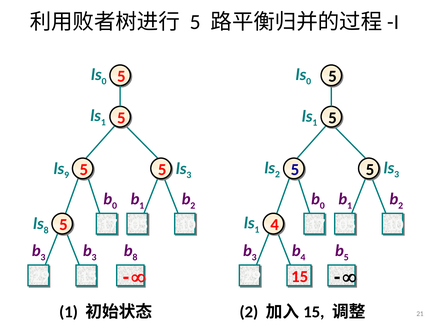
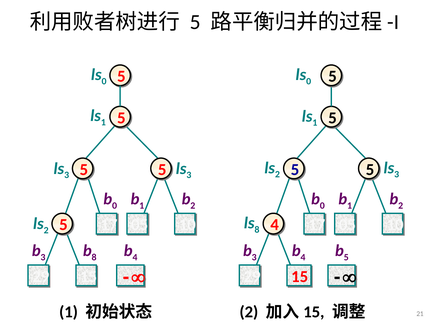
9: 9 -> 3 (67, 175)
1: 1 -> 8 (257, 229)
8: 8 -> 2 (46, 230)
3: 3 -> 8 (94, 257)
8: 8 -> 4 (135, 257)
